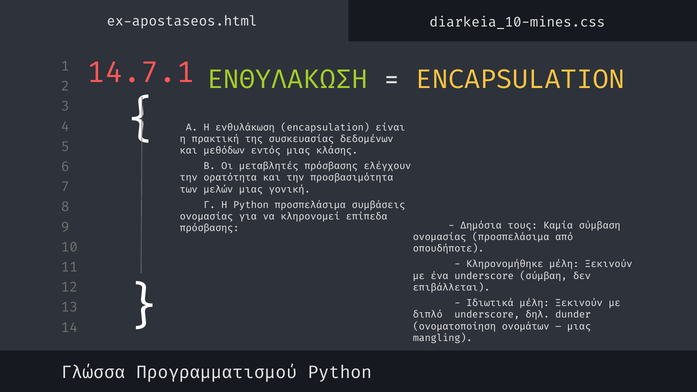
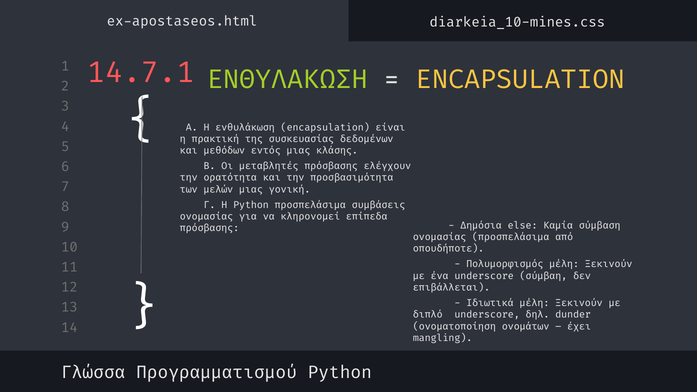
τους: τους -> else (523, 226)
Κληρονομήθηκε: Κληρονομήθηκε -> Πολυμορφισμός (505, 264)
μιας: μιας -> έχει (579, 326)
